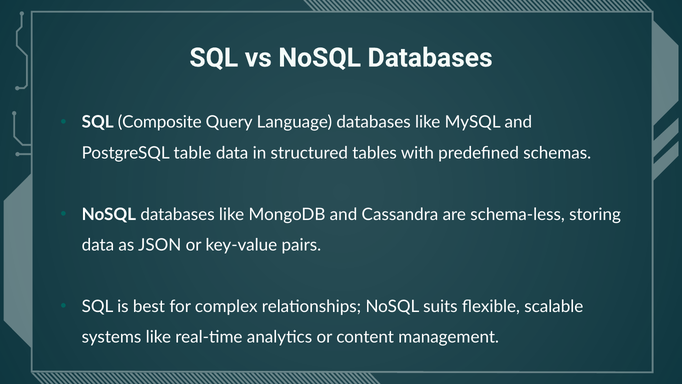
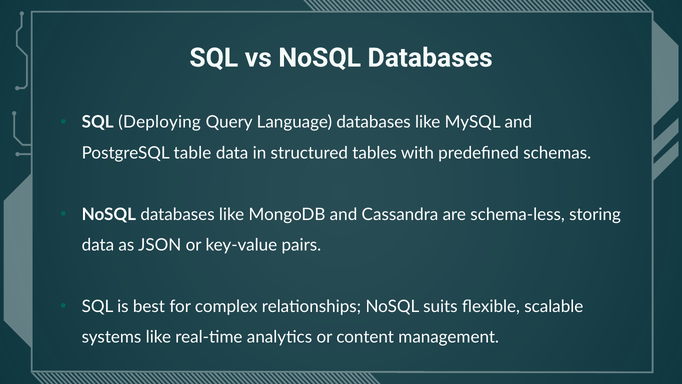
Composite: Composite -> Deploying (160, 122)
